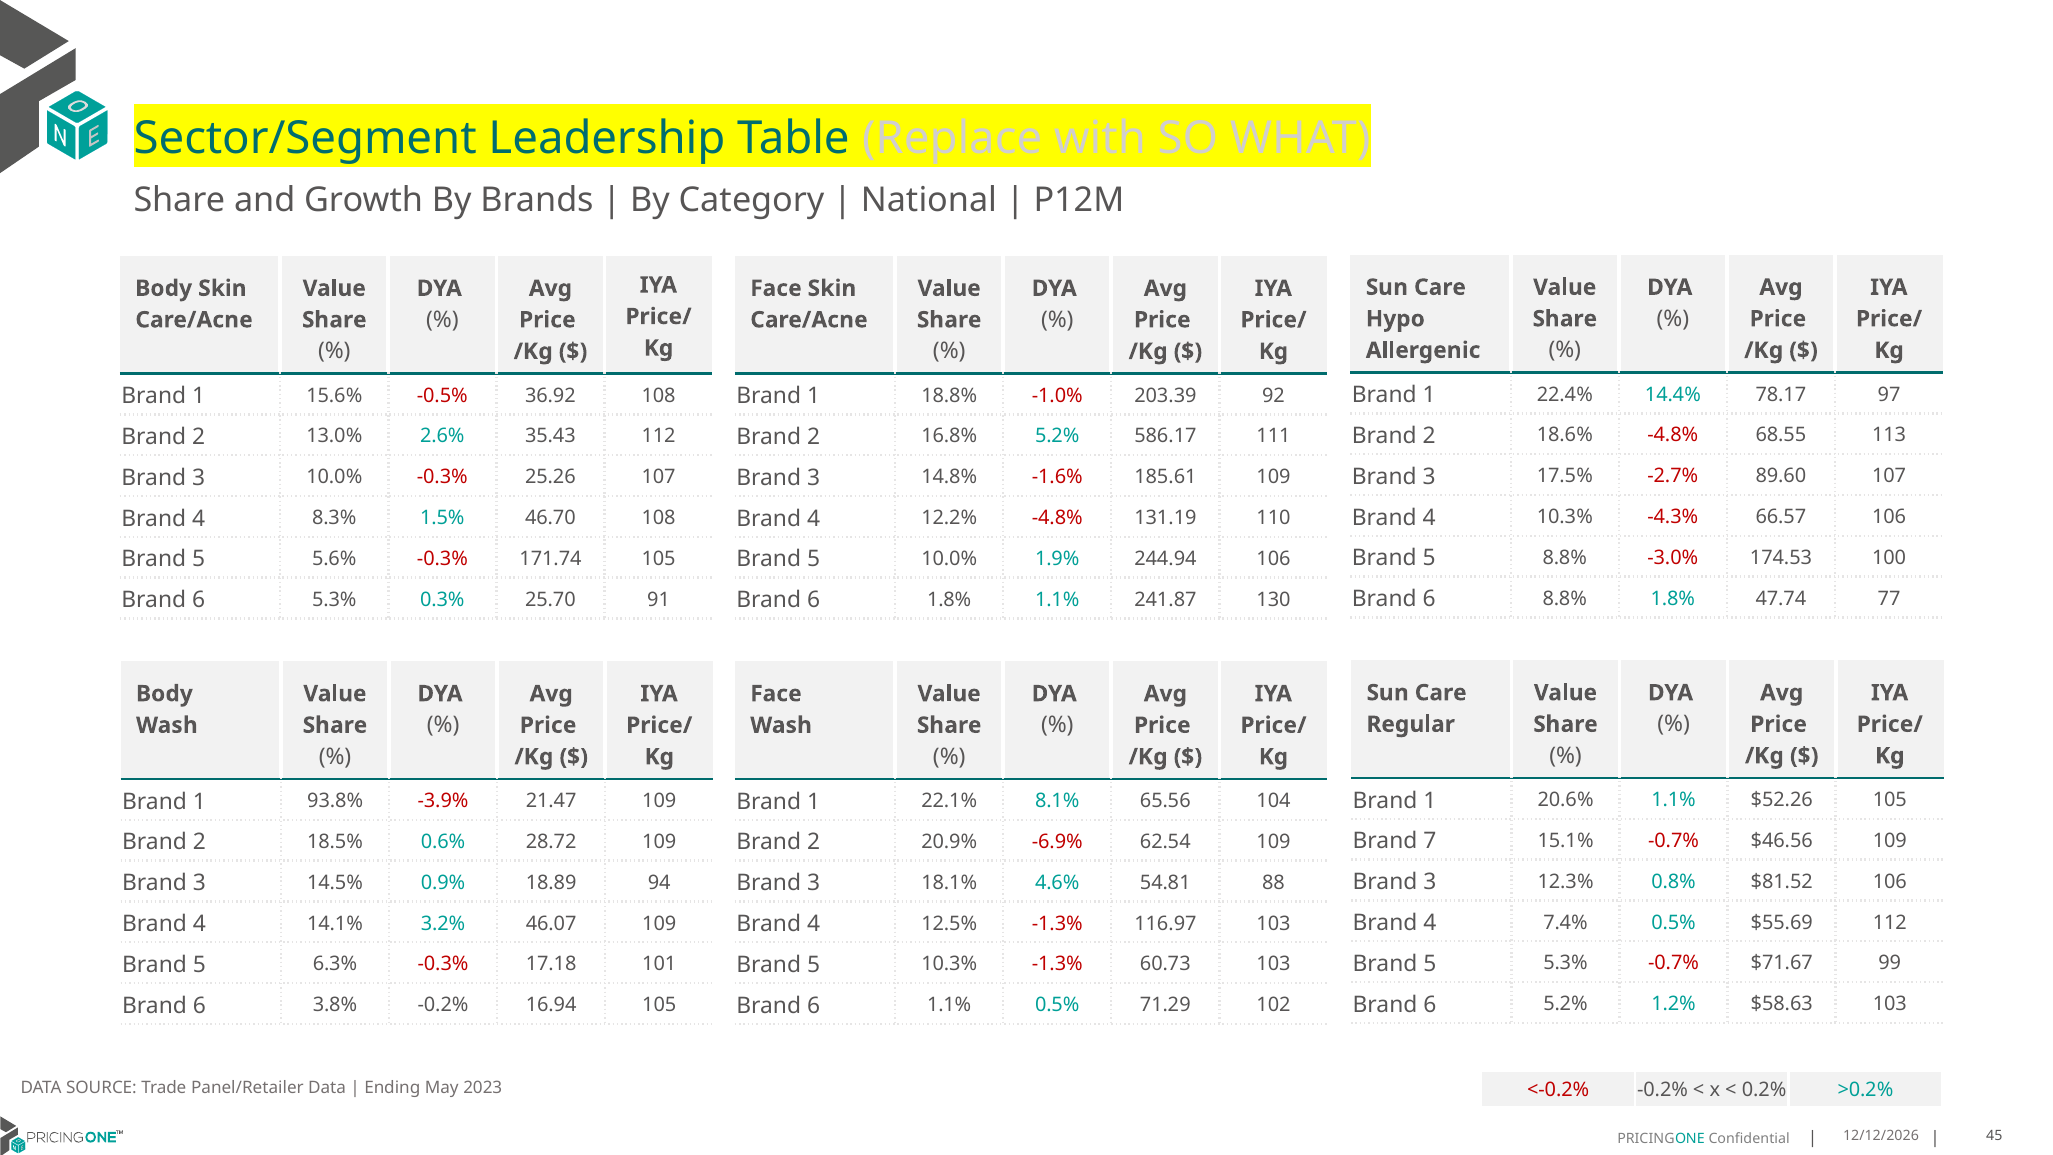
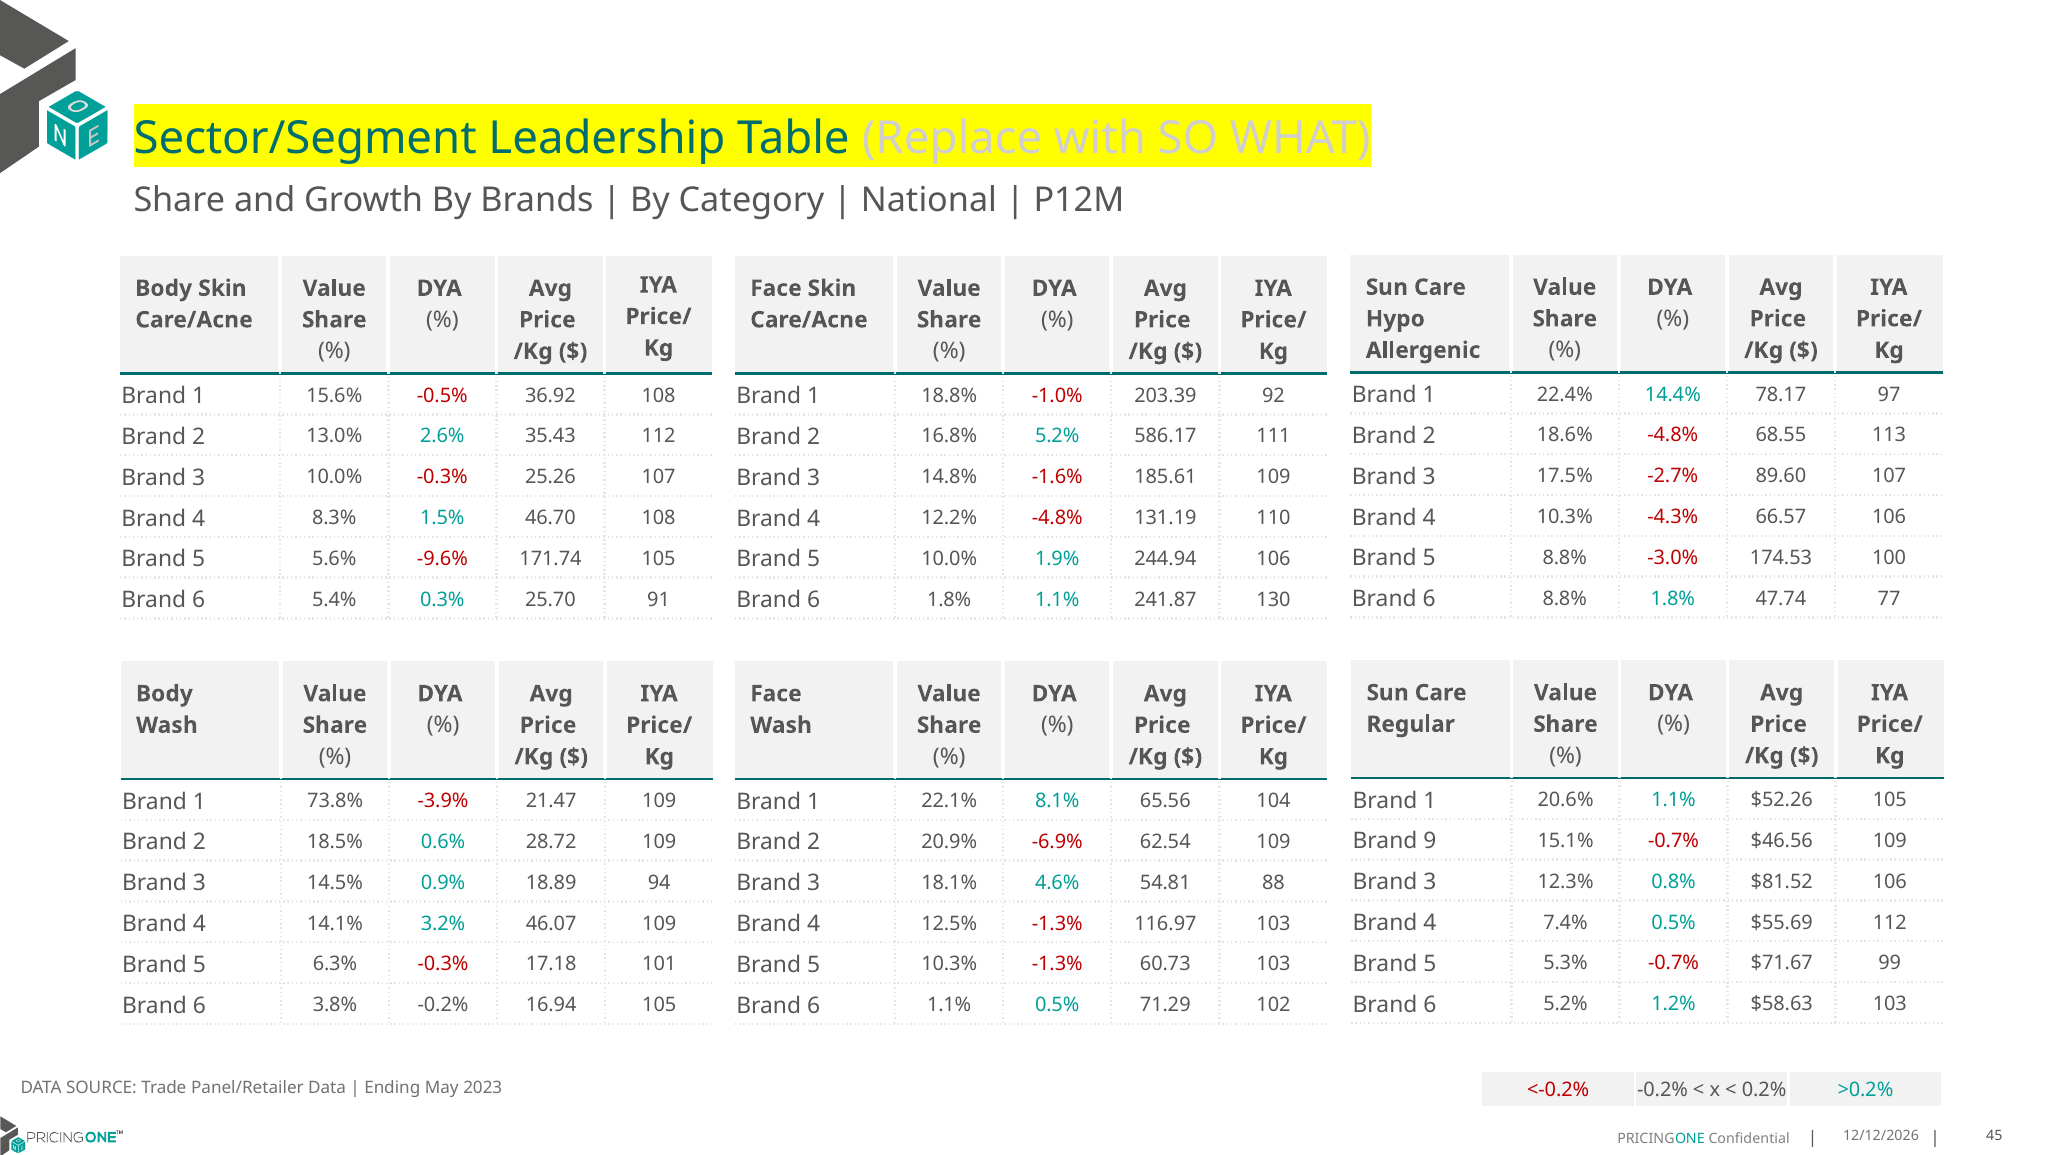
5.6% -0.3%: -0.3% -> -9.6% (442, 559)
6 5.3%: 5.3% -> 5.4% (334, 600)
93.8%: 93.8% -> 73.8% (335, 801)
7: 7 -> 9 (1430, 841)
